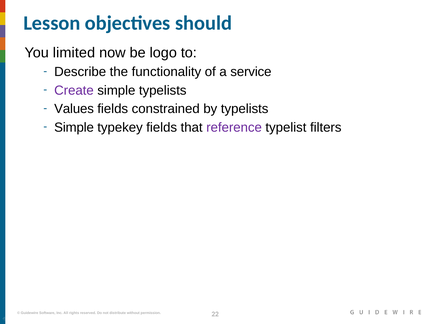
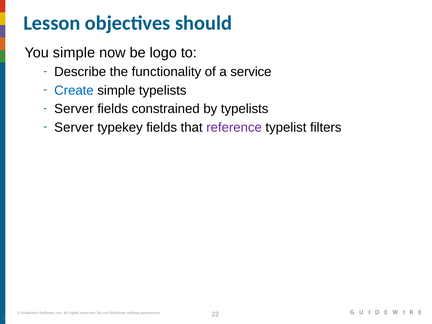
You limited: limited -> simple (74, 53)
Create colour: purple -> blue (74, 90)
Values: Values -> Server (74, 109)
Simple: Simple -> Server (74, 127)
